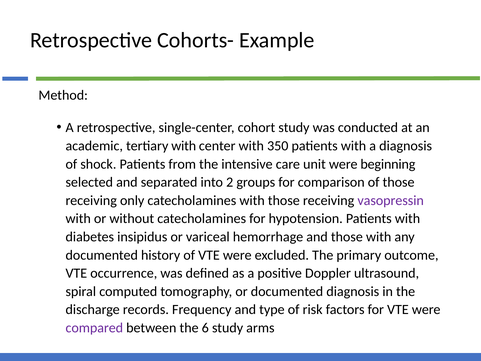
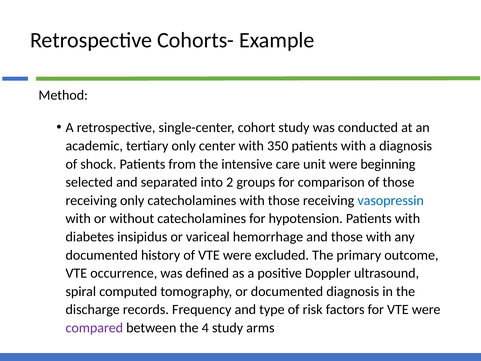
tertiary with: with -> only (184, 146)
vasopressin colour: purple -> blue (391, 200)
6: 6 -> 4 (205, 328)
